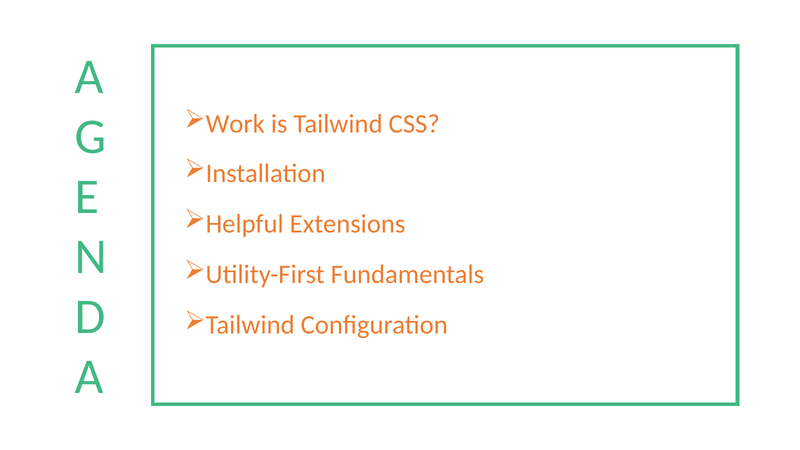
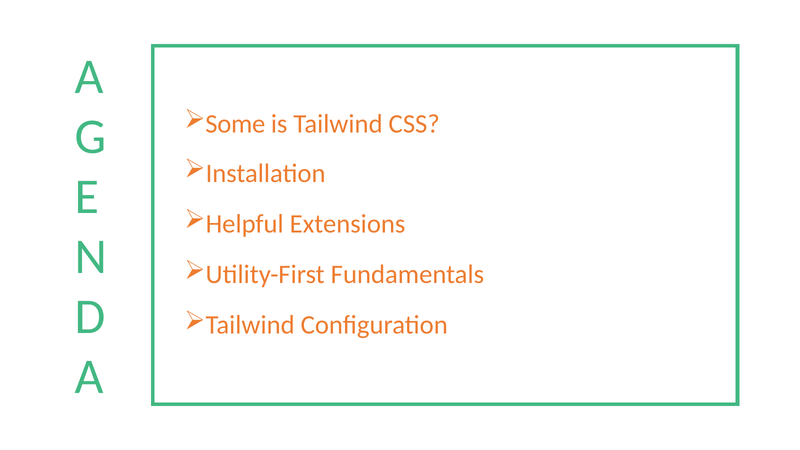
Work: Work -> Some (235, 124)
